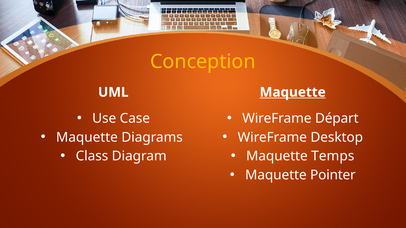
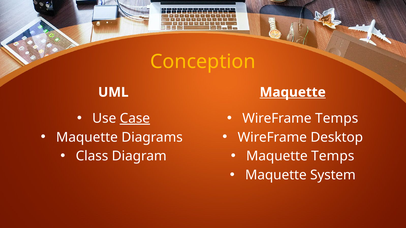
Case underline: none -> present (135, 119)
WireFrame Départ: Départ -> Temps (337, 119)
Pointer: Pointer -> System (333, 175)
